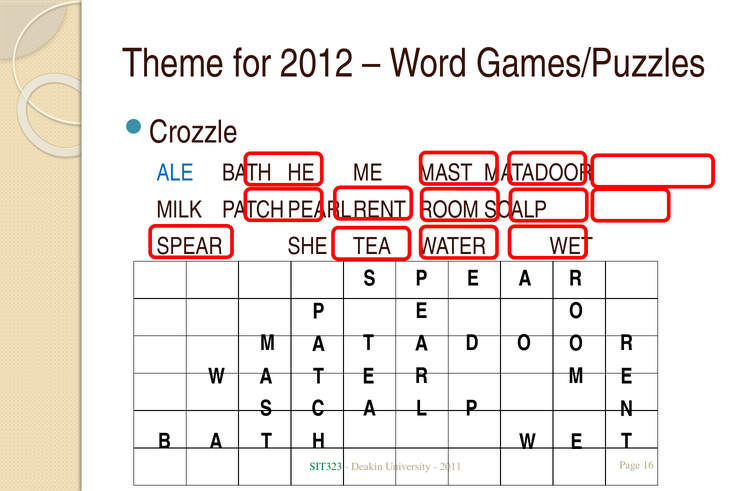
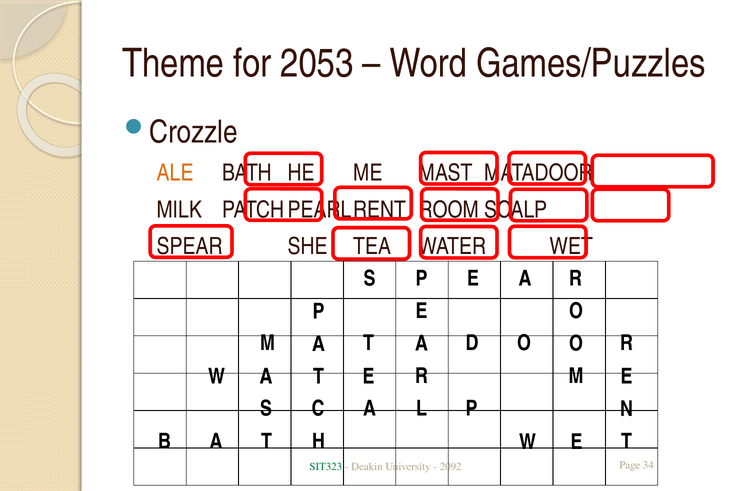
2012: 2012 -> 2053 (317, 63)
ALE colour: blue -> orange (175, 173)
2011: 2011 -> 2092 (451, 467)
16: 16 -> 34 (648, 466)
